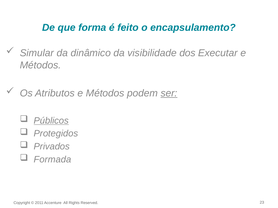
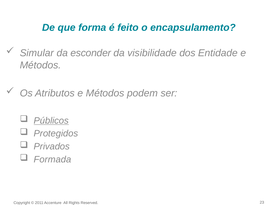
dinâmico: dinâmico -> esconder (91, 53)
Executar: Executar -> Entidade (218, 53)
ser underline: present -> none (169, 93)
